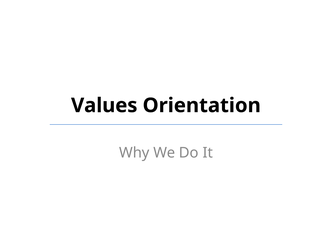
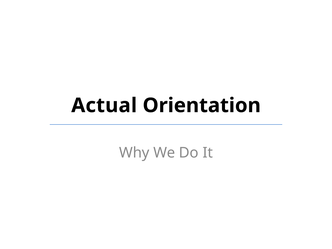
Values: Values -> Actual (104, 105)
